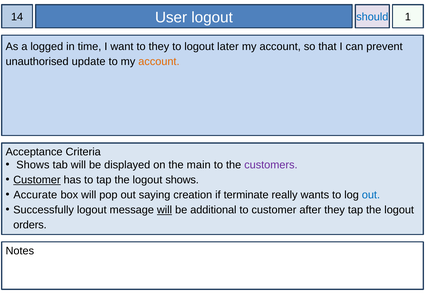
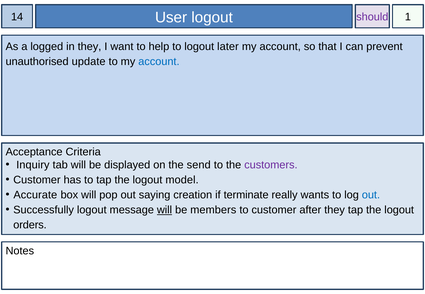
should colour: blue -> purple (372, 17)
in time: time -> they (90, 47)
to they: they -> help (159, 47)
account colour: orange -> blue (159, 62)
Shows: Shows -> Inquiry (33, 165)
main: main -> send (199, 165)
Customer underline: present -> none (37, 180)
logout shows: shows -> model (182, 180)
additional: additional -> members (213, 210)
